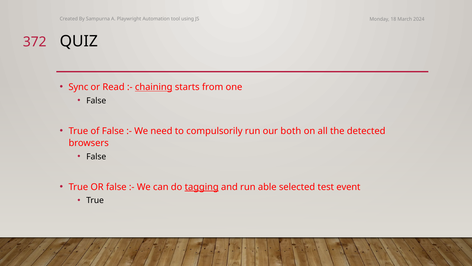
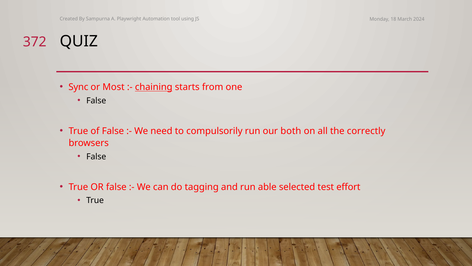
Read: Read -> Most (114, 87)
detected: detected -> correctly (366, 131)
tagging underline: present -> none (202, 187)
event: event -> effort (348, 187)
